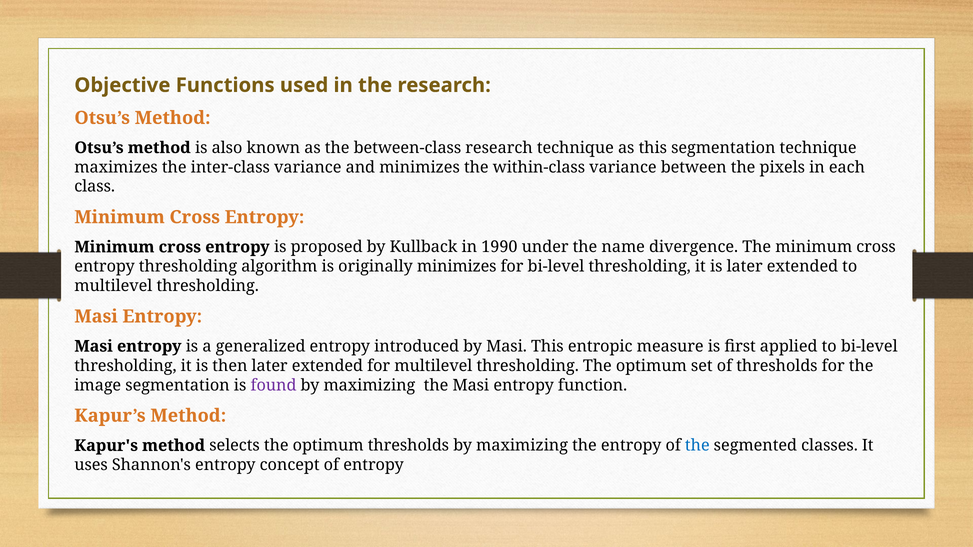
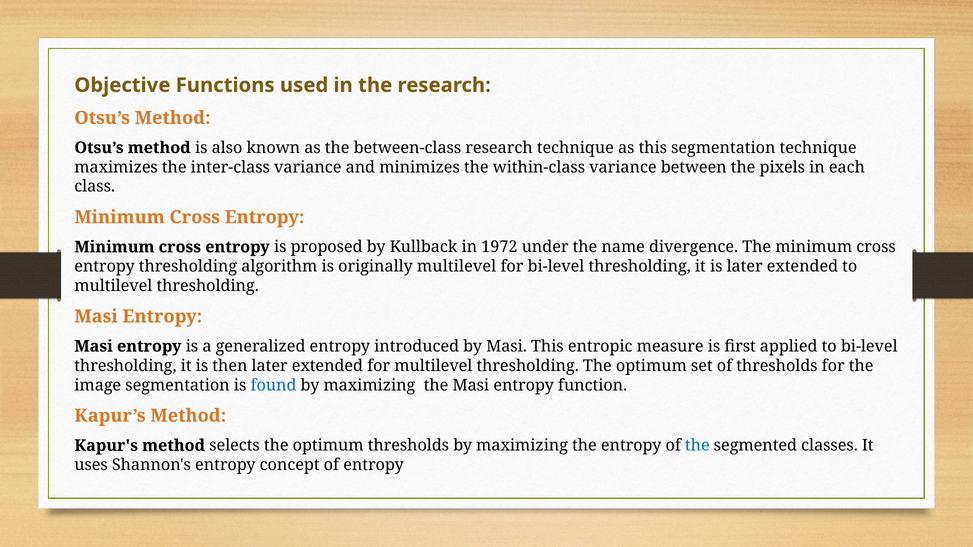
1990: 1990 -> 1972 (499, 247)
originally minimizes: minimizes -> multilevel (457, 267)
found colour: purple -> blue (274, 385)
